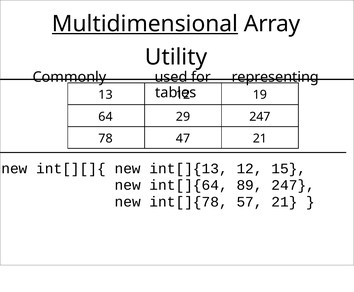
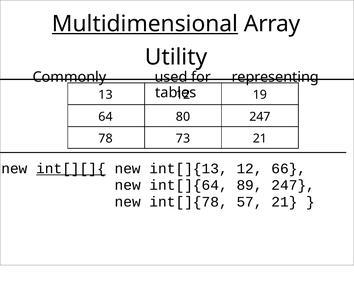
29: 29 -> 80 (183, 117)
47: 47 -> 73 (183, 139)
int[][]{ underline: none -> present (71, 169)
15: 15 -> 66 (289, 169)
